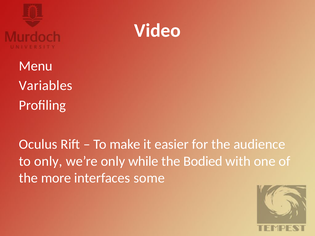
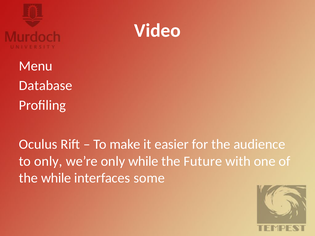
Variables: Variables -> Database (46, 86)
Bodied: Bodied -> Future (203, 161)
the more: more -> while (56, 178)
